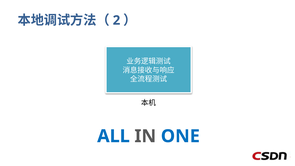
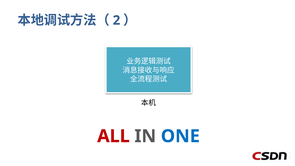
ALL colour: blue -> red (113, 136)
